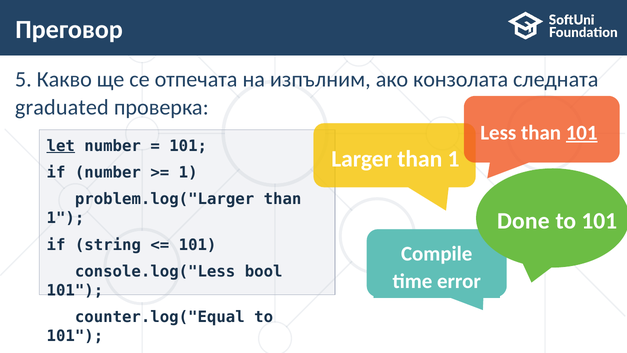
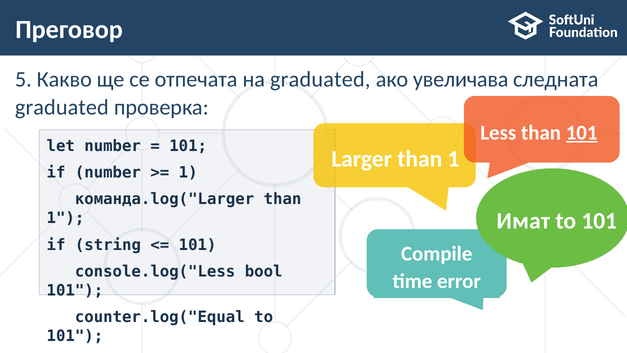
на изпълним: изпълним -> graduated (320, 79)
конзолата: конзолата -> увеличава (461, 79)
let underline: present -> none (61, 146)
problem.log("Larger: problem.log("Larger -> команда.log("Larger (165, 199)
Done: Done -> Имат (523, 221)
